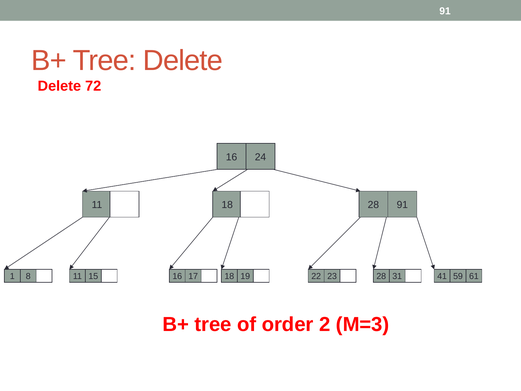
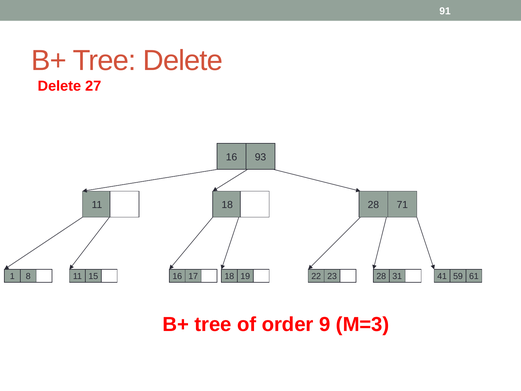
72: 72 -> 27 (93, 86)
24: 24 -> 93 (260, 157)
28 91: 91 -> 71 (402, 205)
2: 2 -> 9 (325, 324)
